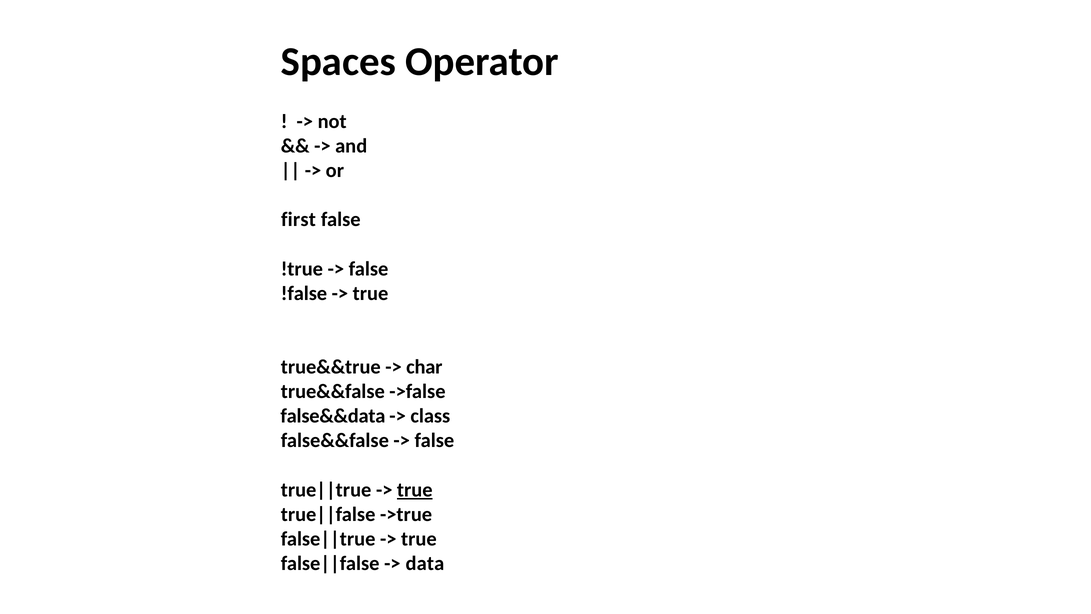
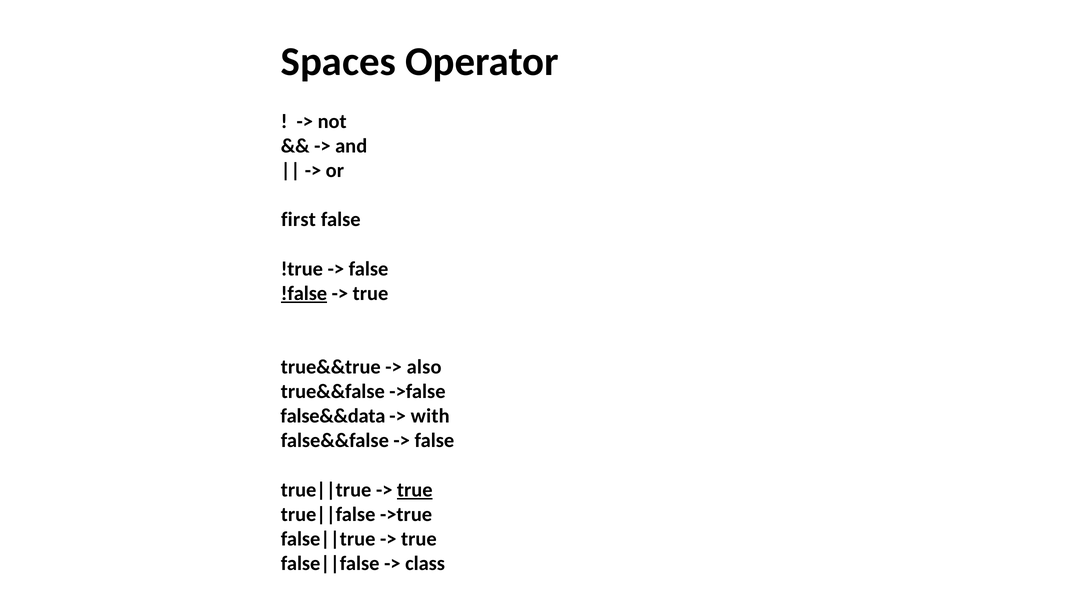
!false underline: none -> present (304, 293)
char: char -> also (424, 367)
class: class -> with (430, 416)
data: data -> class (425, 563)
